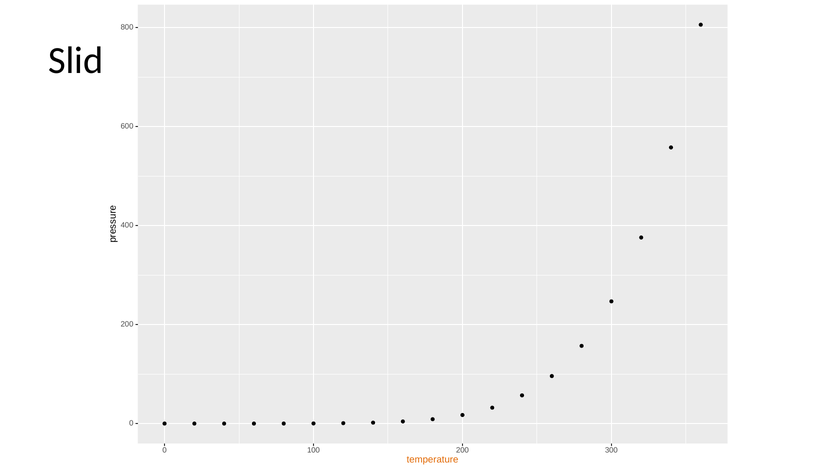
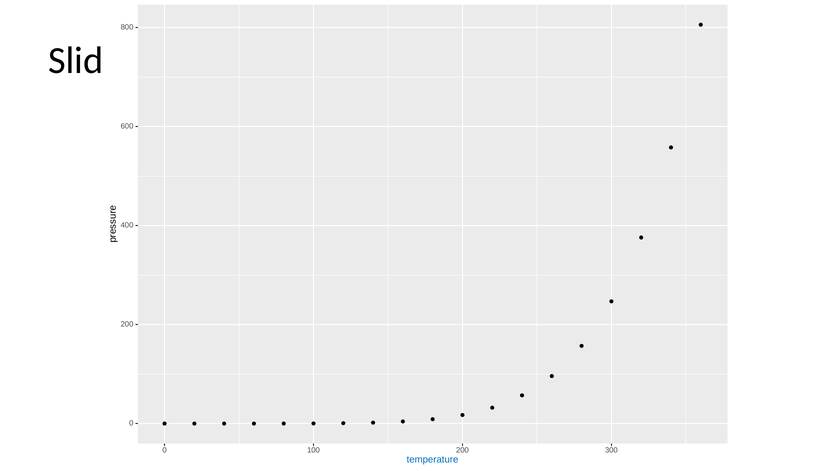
temperature colour: orange -> blue (433, 459)
